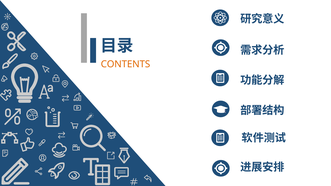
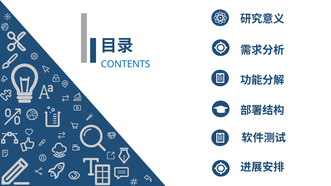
CONTENTS colour: orange -> blue (125, 64)
